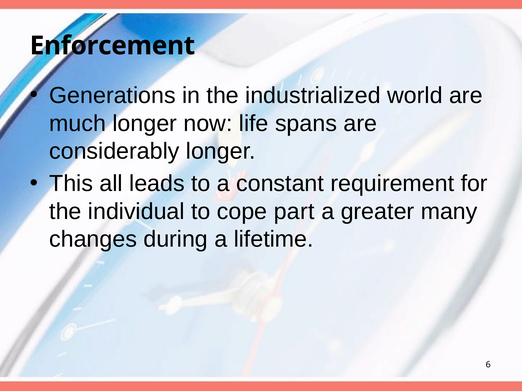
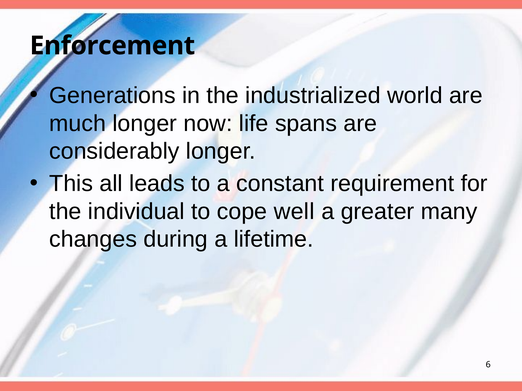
part: part -> well (294, 212)
